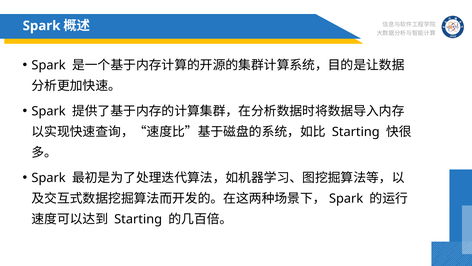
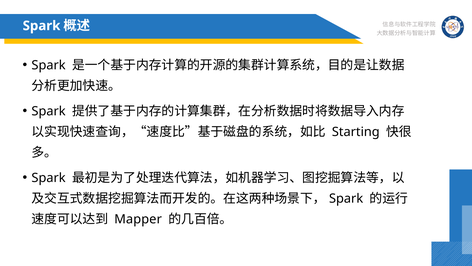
Starting: Starting -> Mapper (138, 219)
